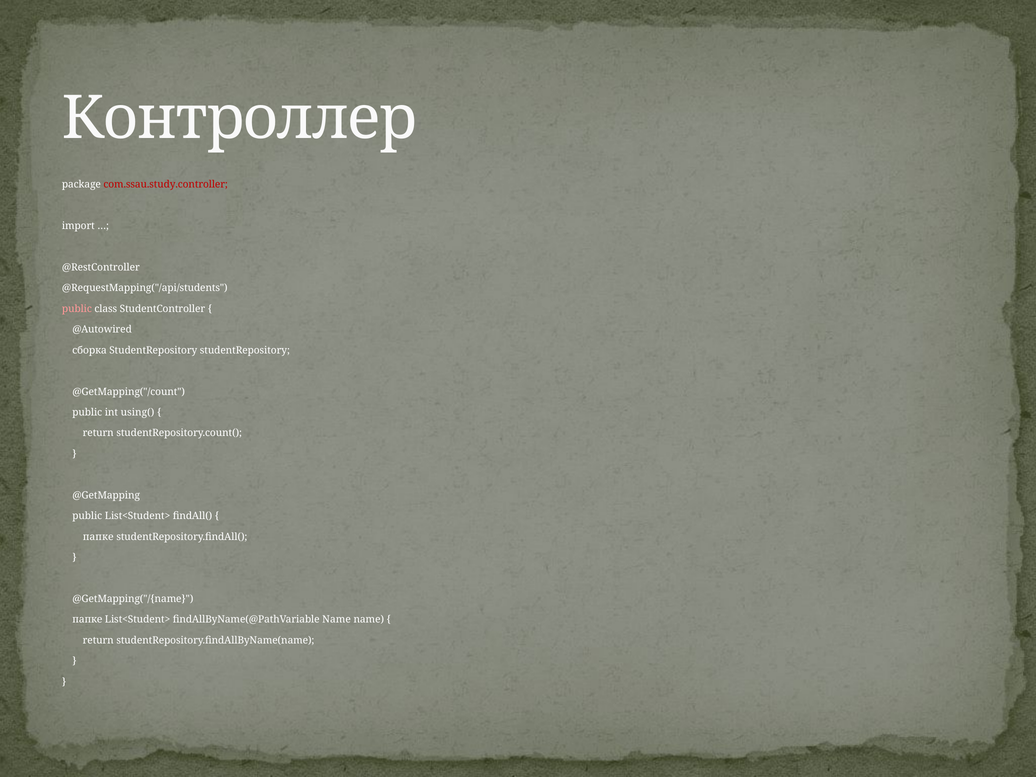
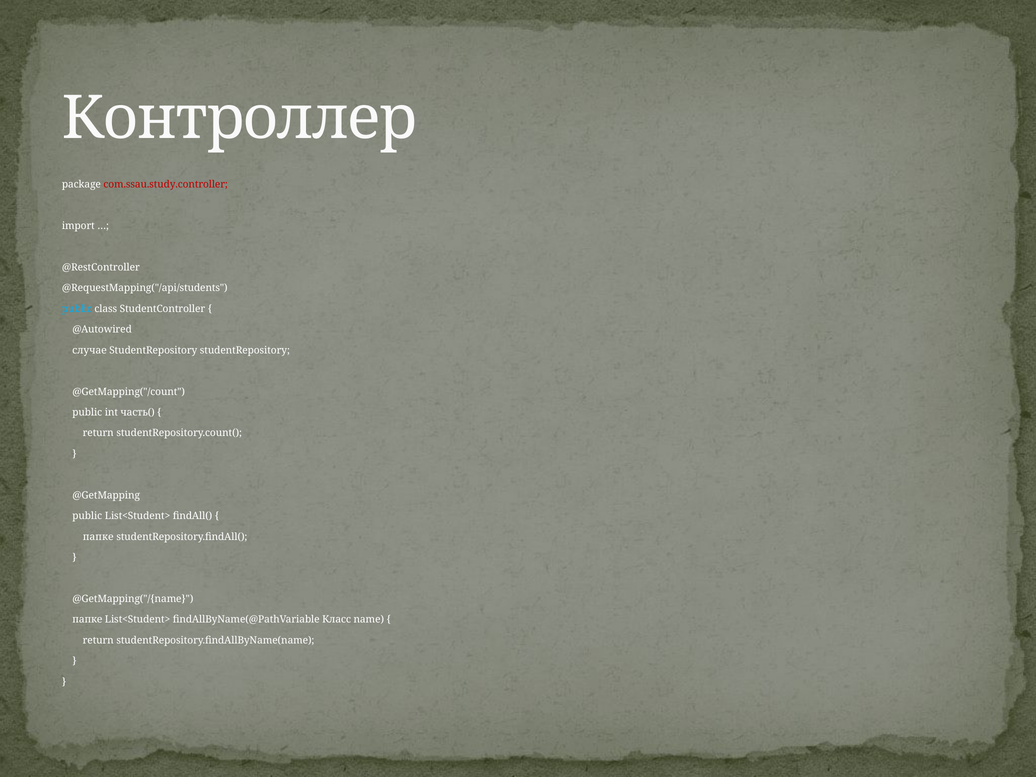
public colour: pink -> light blue (77, 309)
сборка: сборка -> случае (90, 350)
using(: using( -> часть( (138, 412)
findAllByName(@PathVariable Name: Name -> Класс (337, 620)
